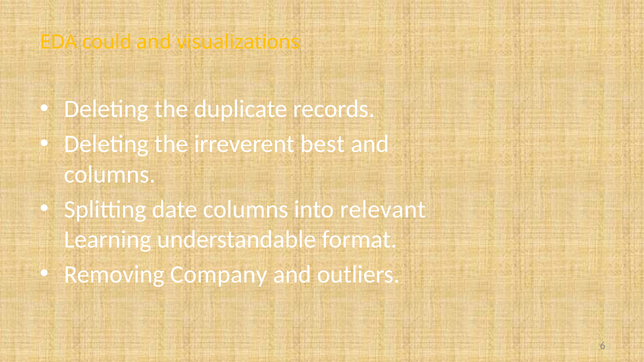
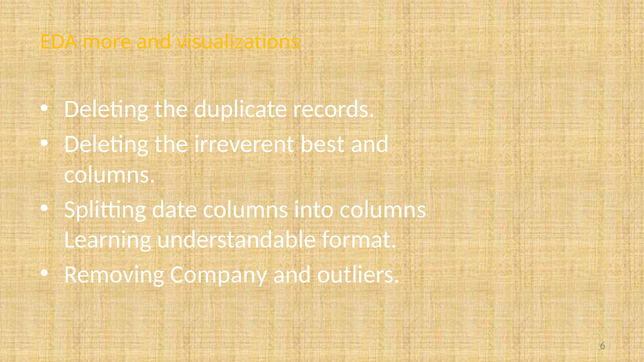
could: could -> more (107, 42)
into relevant: relevant -> columns (383, 210)
